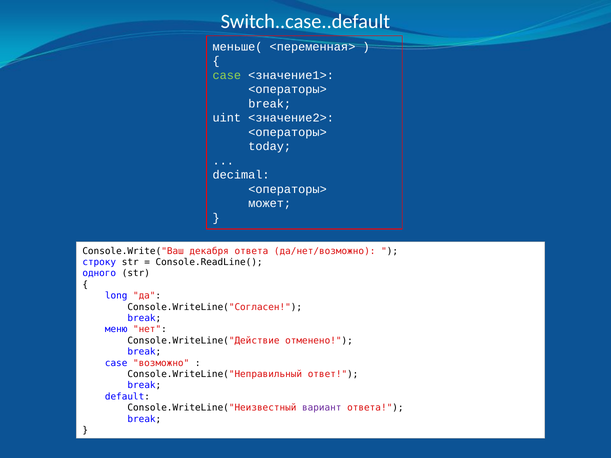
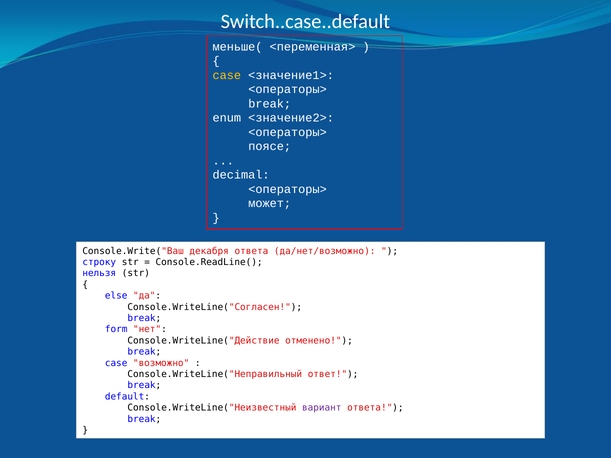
case colour: light green -> yellow (227, 75)
uint: uint -> enum (227, 118)
today: today -> поясе (270, 146)
одного: одного -> нельзя (99, 274)
long: long -> else (116, 296)
меню: меню -> form (116, 330)
